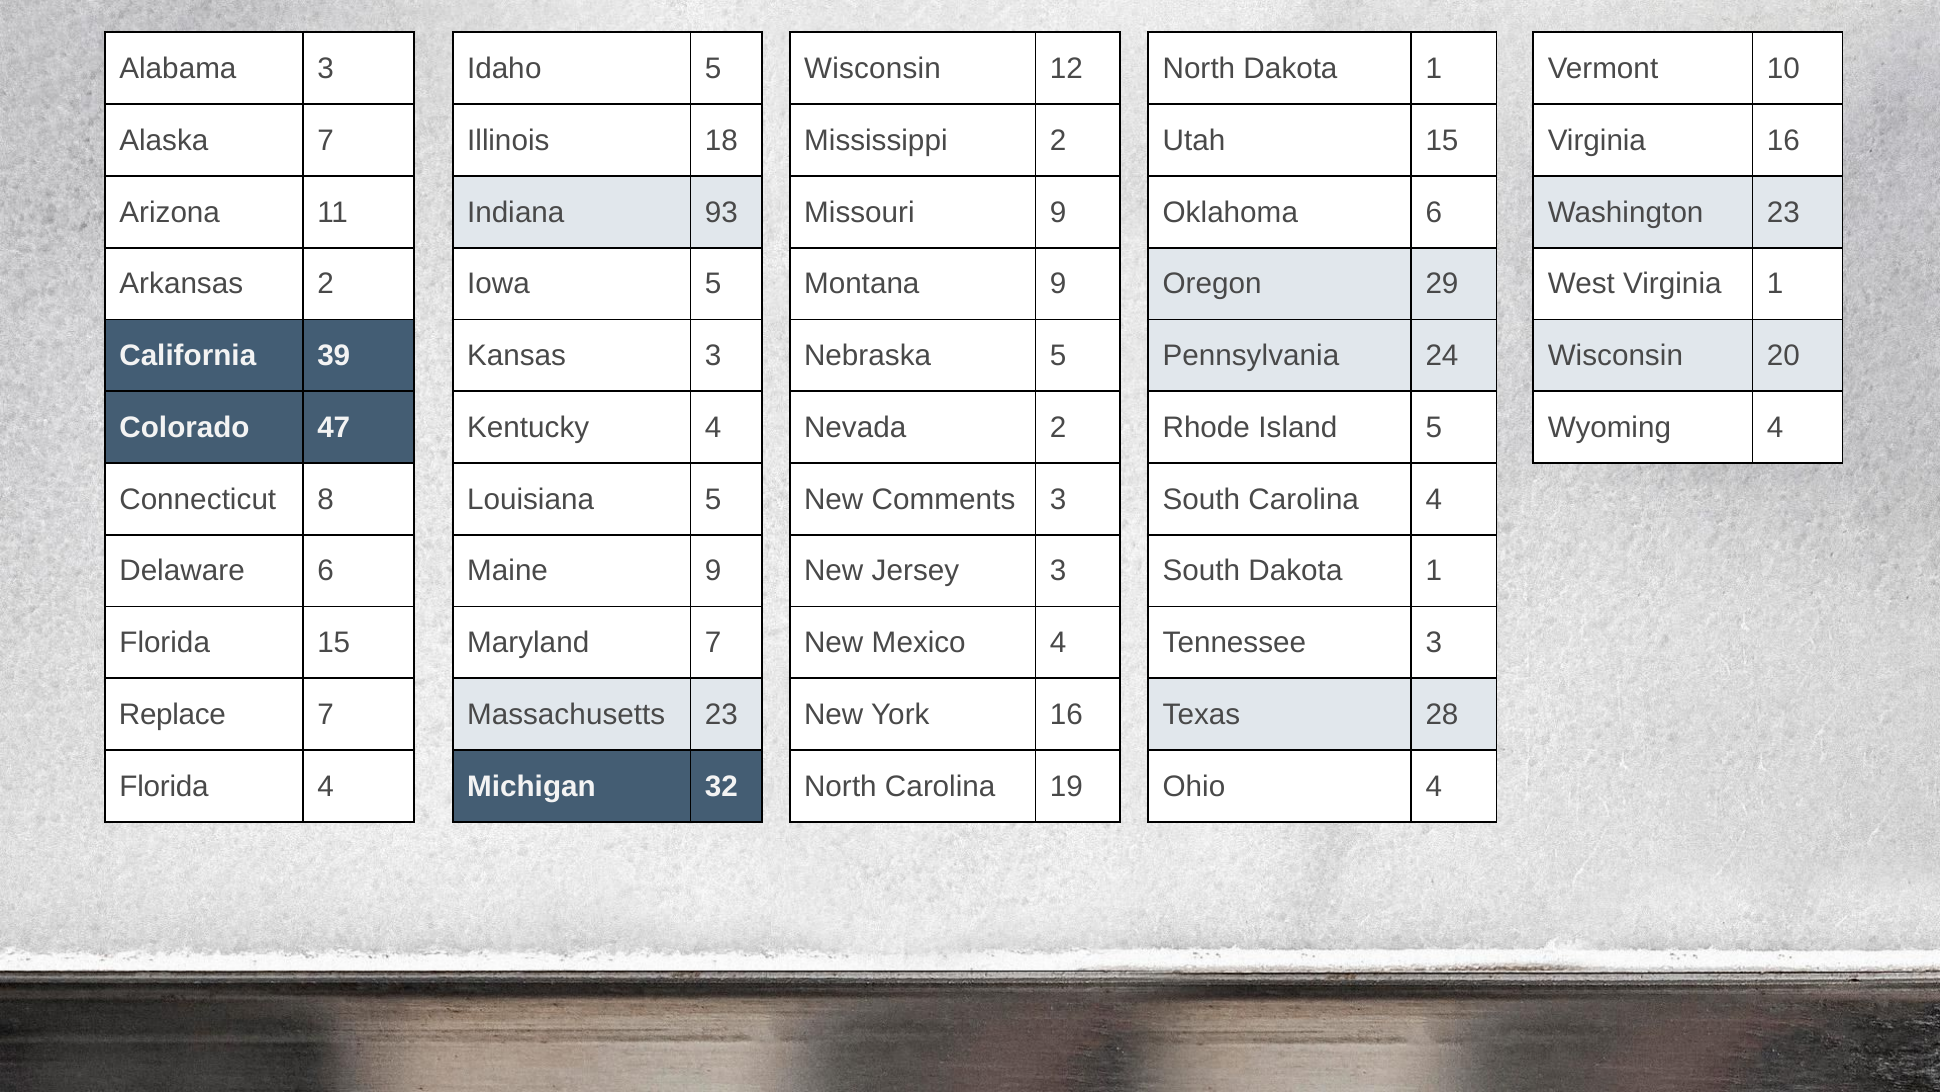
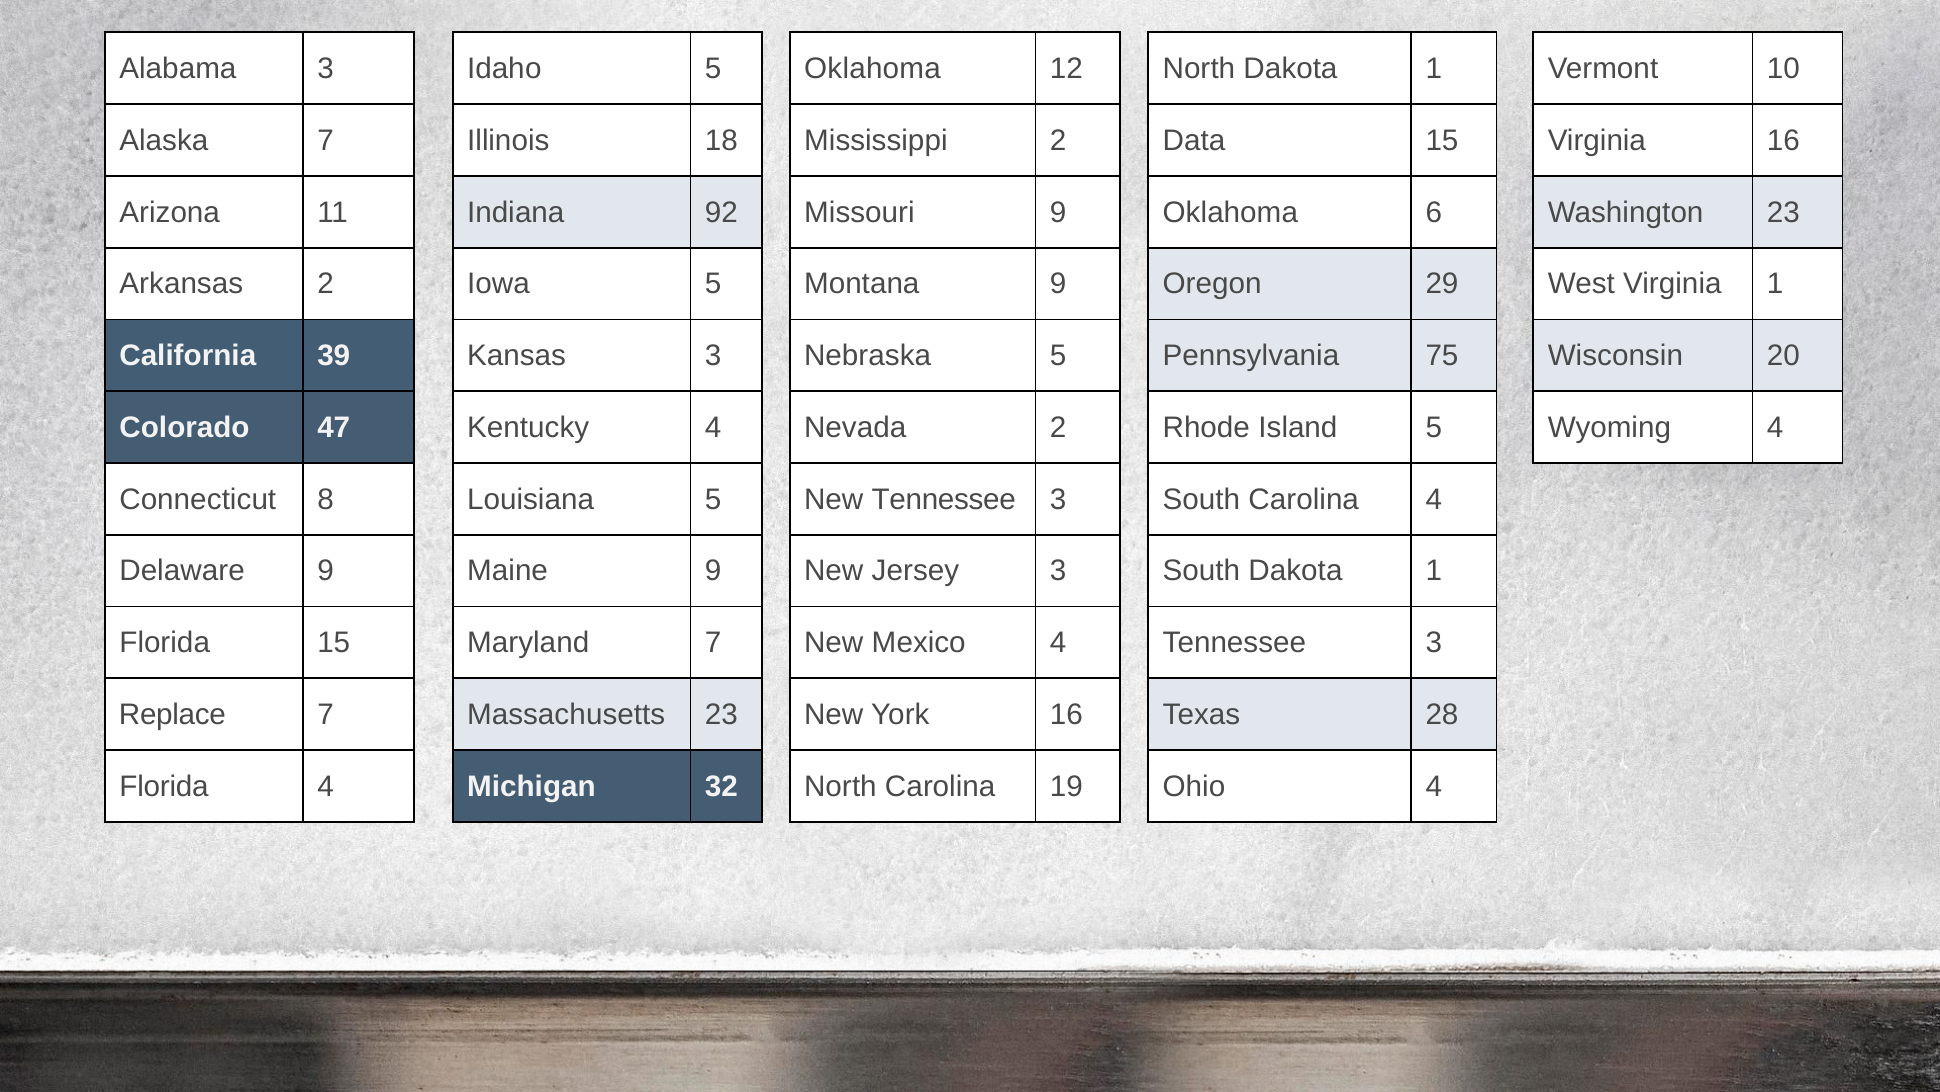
Wisconsin: Wisconsin -> Oklahoma (873, 69)
Utah: Utah -> Data (1194, 140)
93: 93 -> 92 (721, 212)
24: 24 -> 75 (1442, 356)
New Comments: Comments -> Tennessee (944, 499)
Delaware 6: 6 -> 9 (326, 571)
